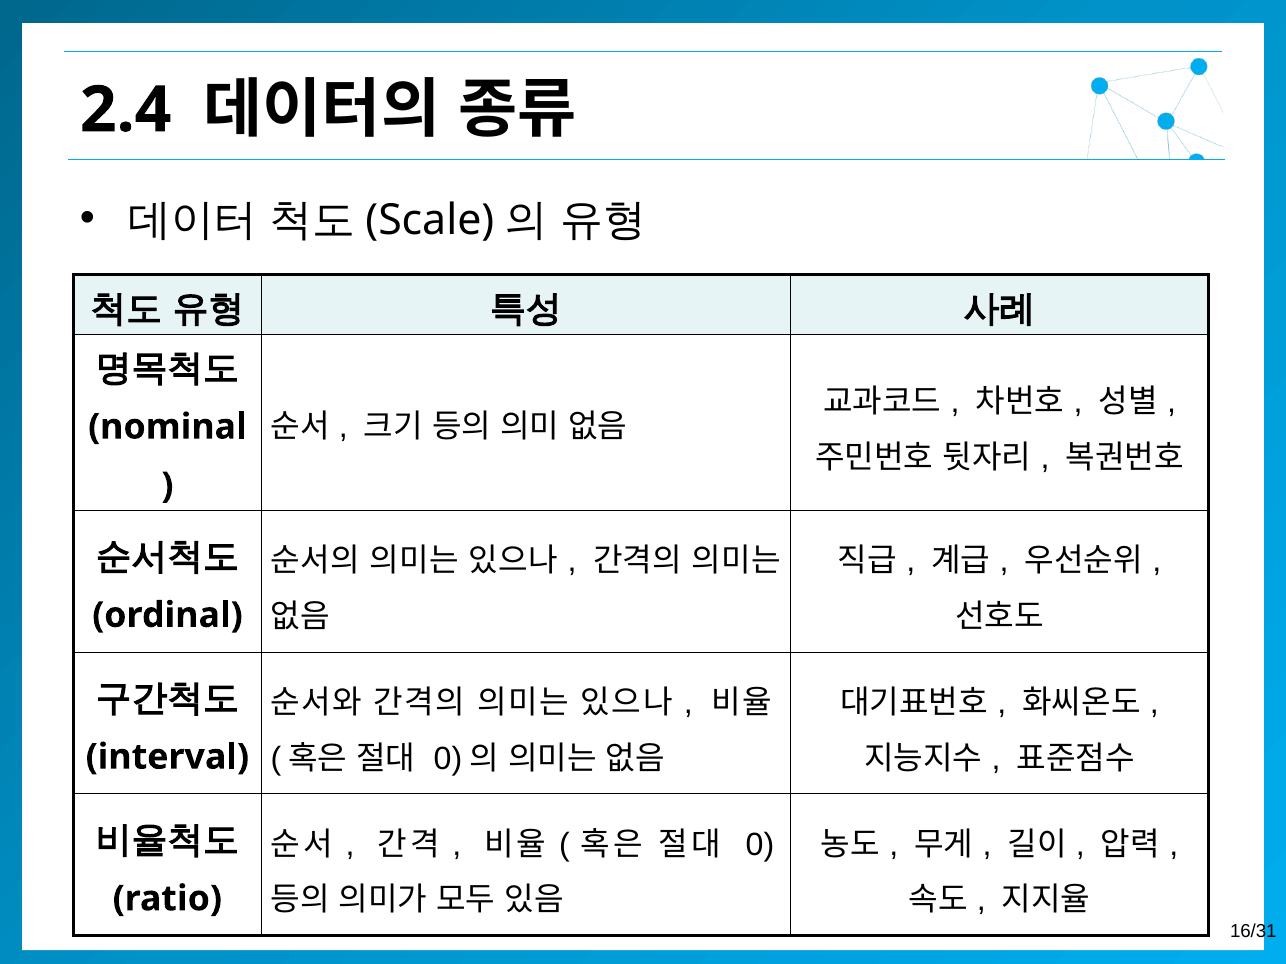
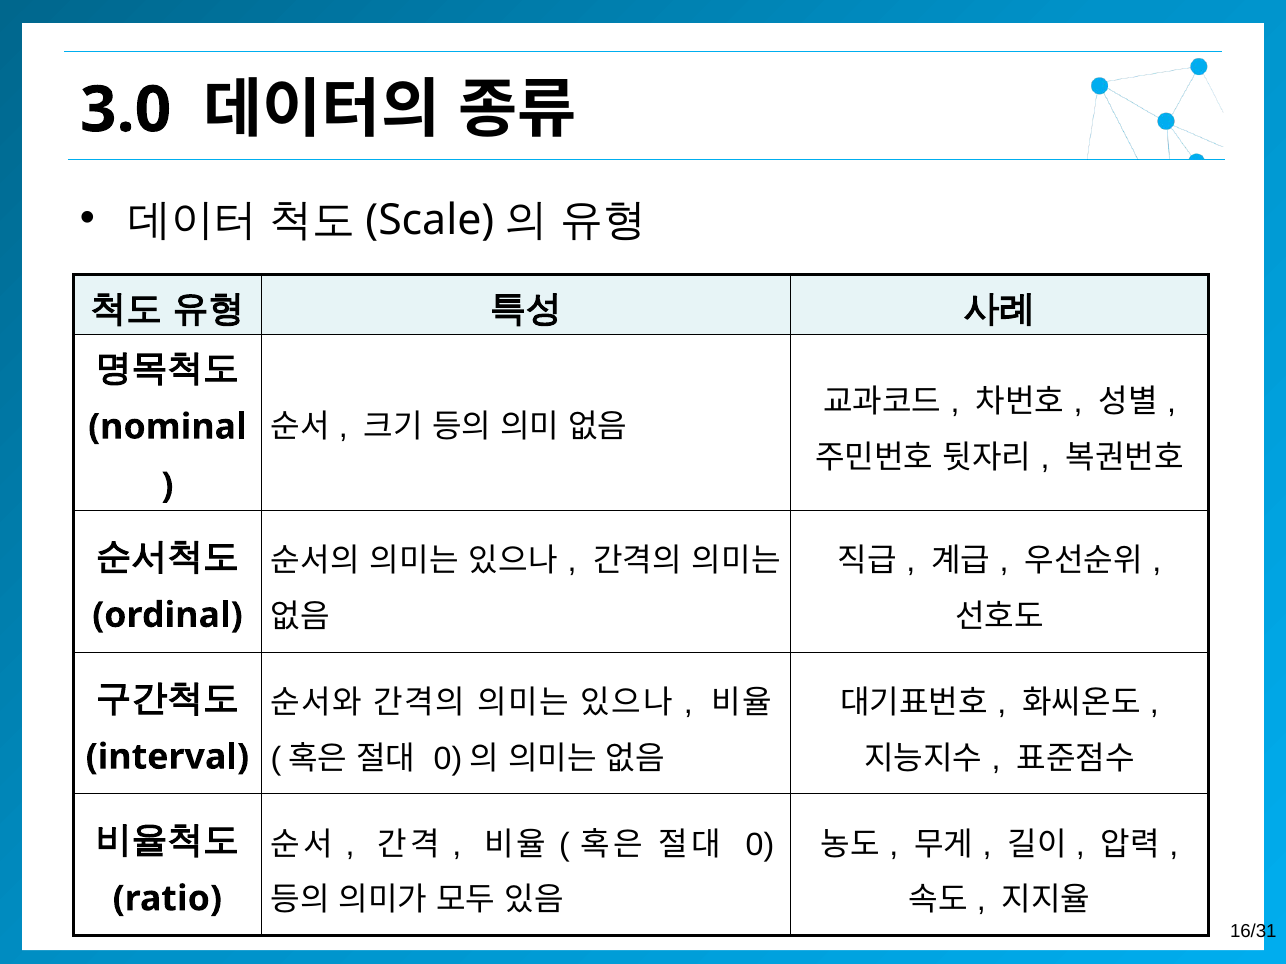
2.4: 2.4 -> 3.0 (126, 110)
